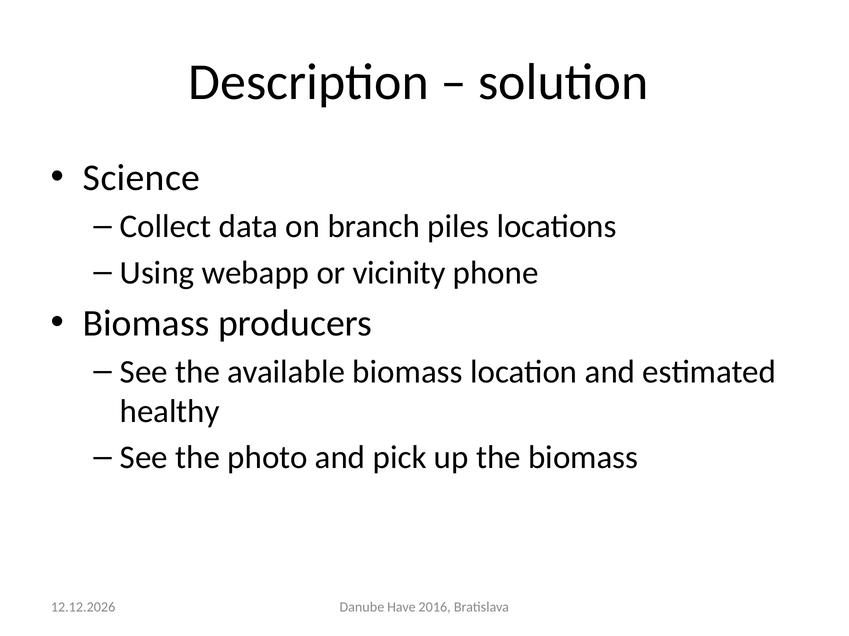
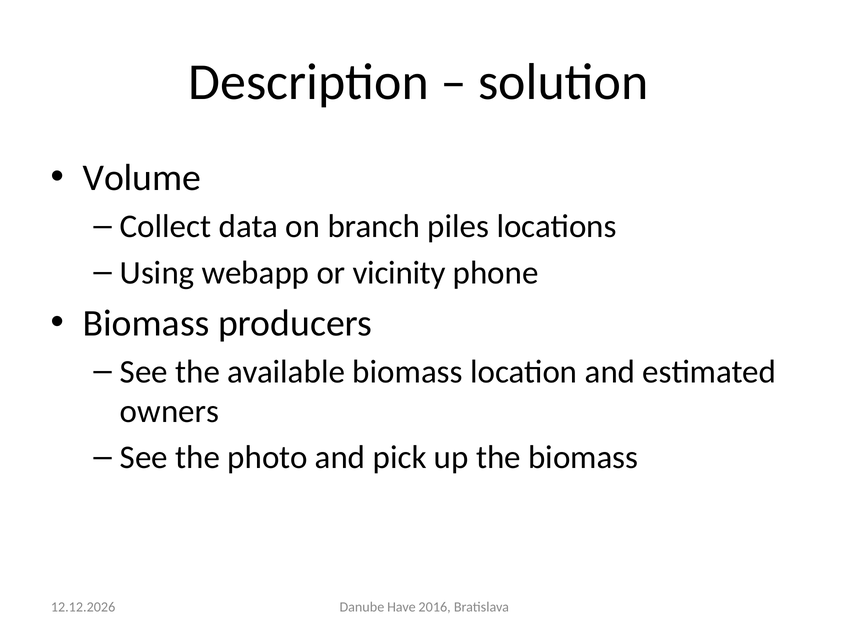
Science: Science -> Volume (142, 178)
healthy: healthy -> owners (170, 412)
